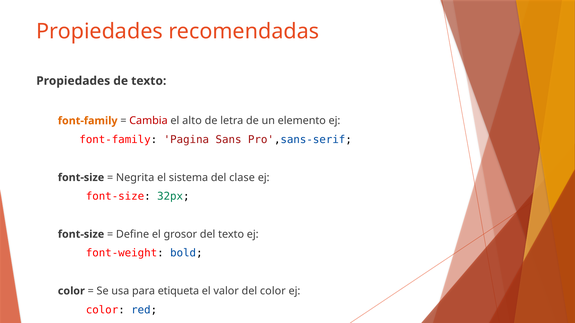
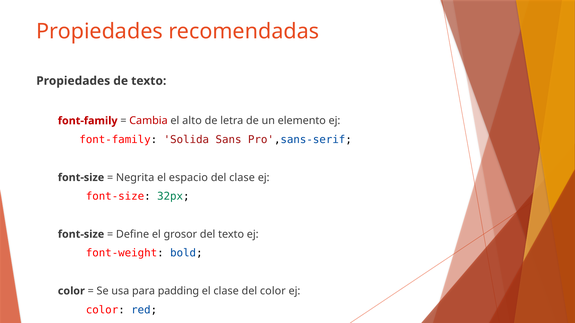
font-family colour: orange -> red (88, 121)
Pagina: Pagina -> Solida (186, 140)
sistema: sistema -> espacio (188, 178)
etiqueta: etiqueta -> padding (178, 291)
el valor: valor -> clase (226, 291)
